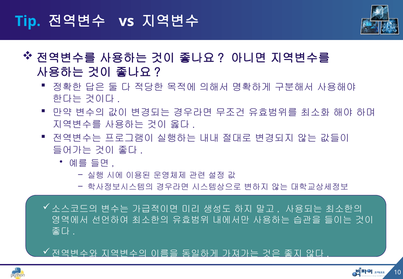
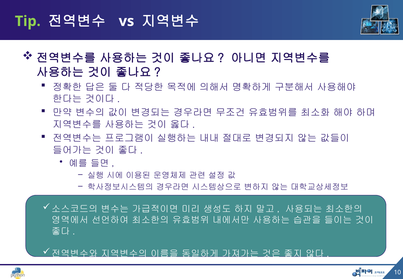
Tip colour: light blue -> light green (28, 21)
